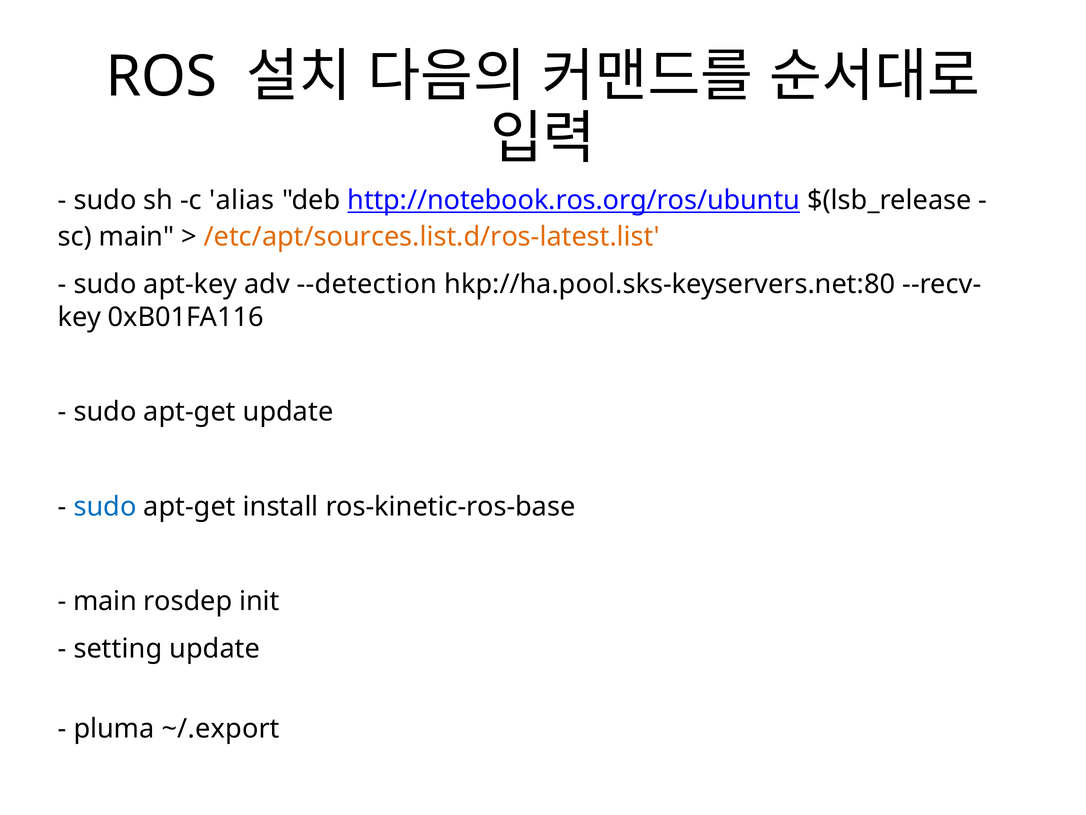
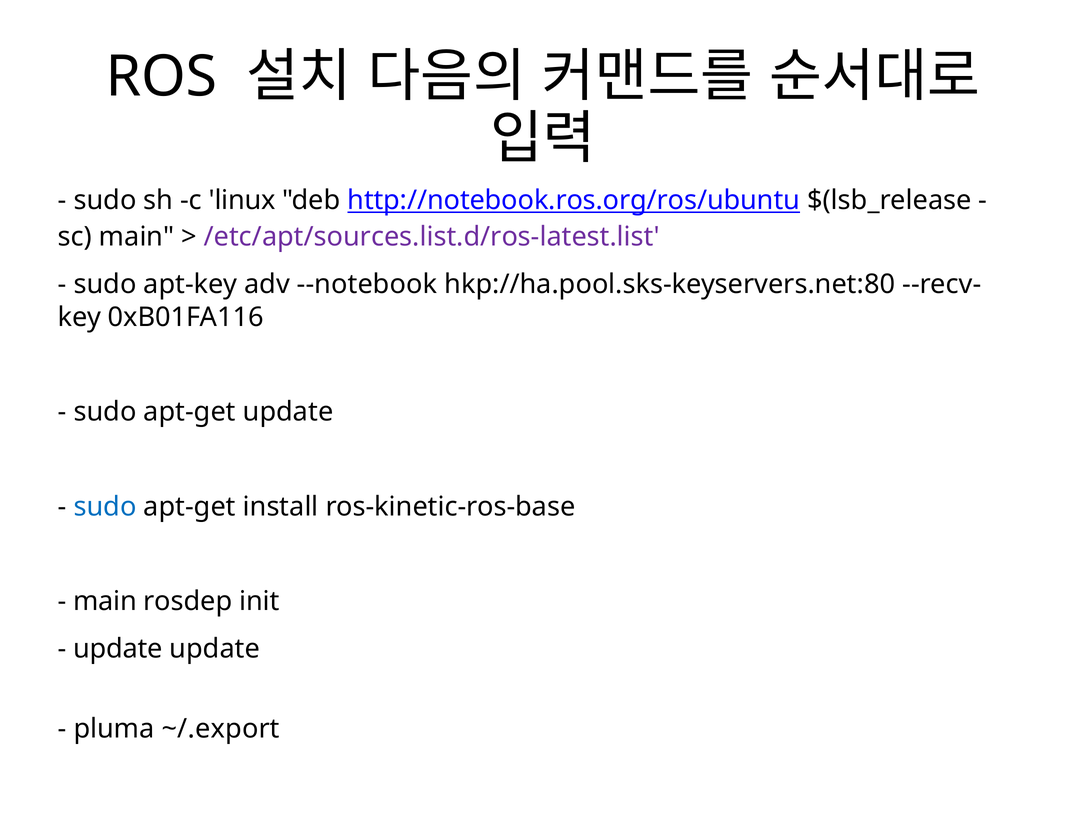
alias: alias -> linux (242, 200)
/etc/apt/sources.list.d/ros-latest.list colour: orange -> purple (432, 237)
--detection: --detection -> --notebook (367, 284)
setting: setting -> update (118, 648)
